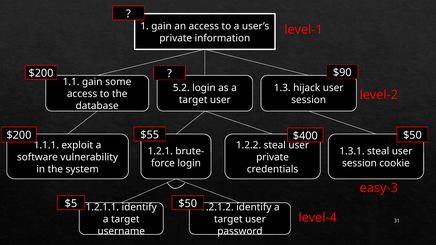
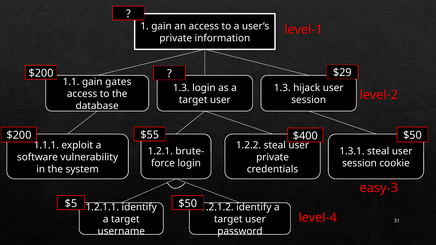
$90: $90 -> $29 (342, 73)
some: some -> gates (118, 82)
5.2: 5.2 -> 1.3 (181, 88)
